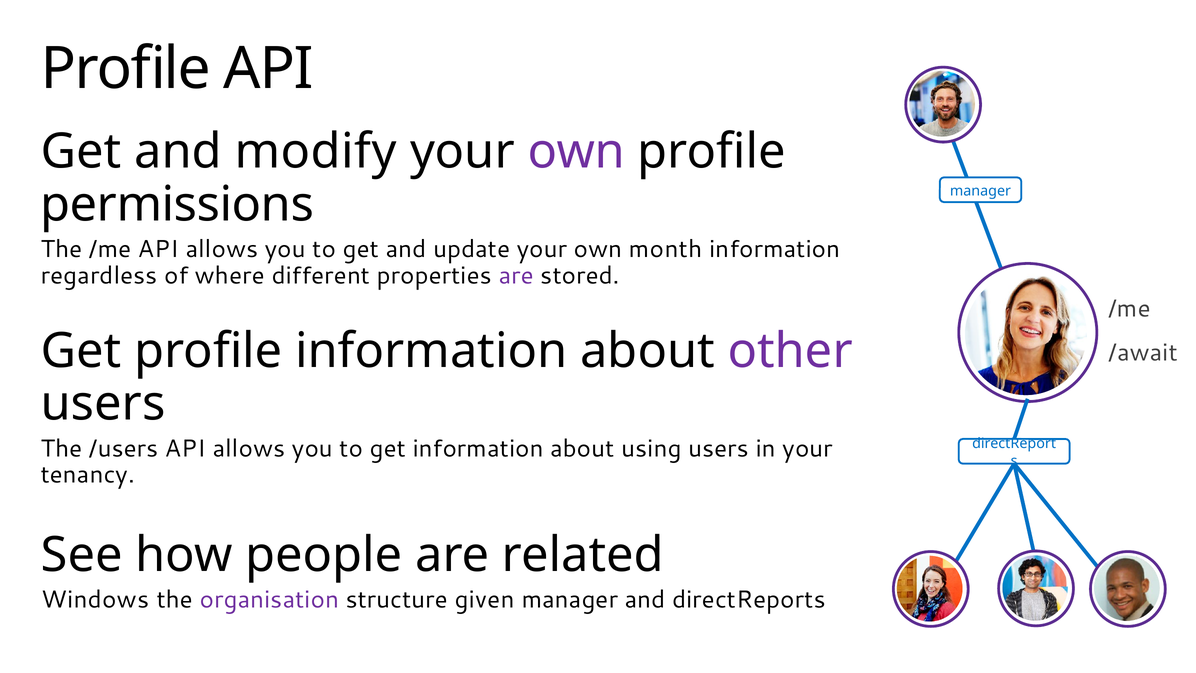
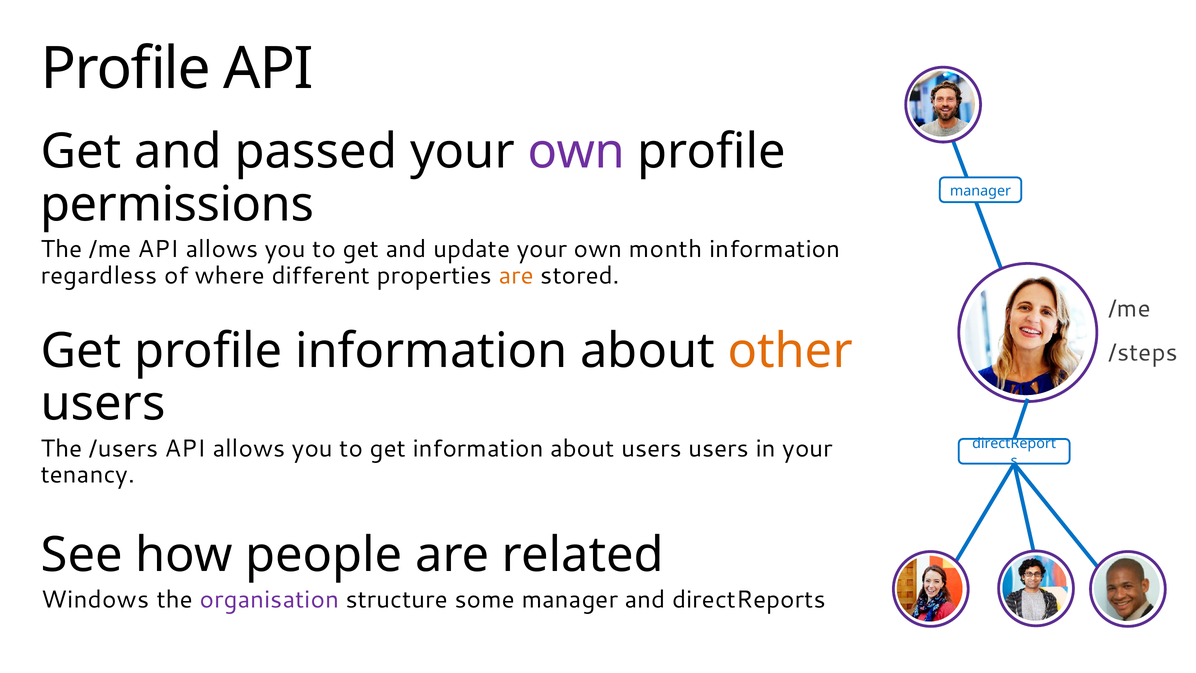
modify: modify -> passed (316, 152)
are colour: purple -> orange (516, 275)
other colour: purple -> orange (790, 351)
/await: /await -> /steps (1143, 352)
about using: using -> users (651, 448)
given: given -> some (485, 600)
